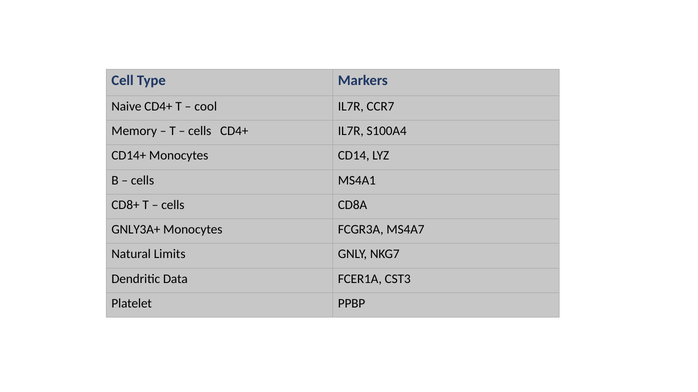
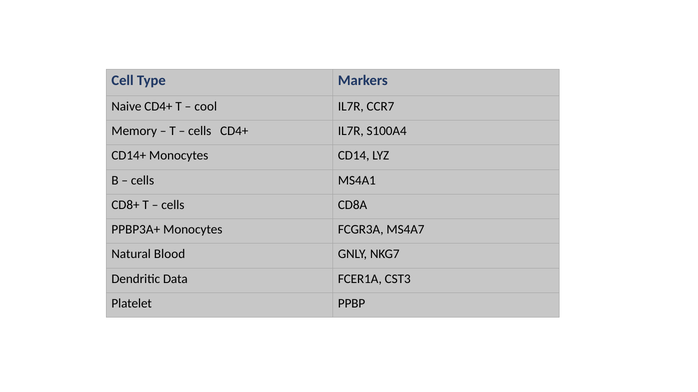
GNLY3A+: GNLY3A+ -> PPBP3A+ (136, 230)
Limits: Limits -> Blood (170, 255)
